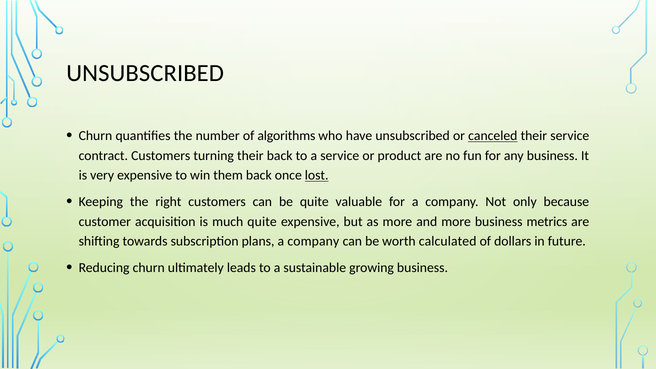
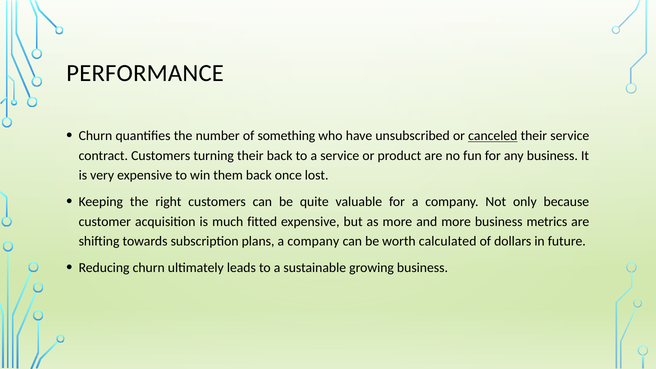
UNSUBSCRIBED: UNSUBSCRIBED -> PERFORMANCE (145, 73)
algorithms: algorithms -> something (286, 136)
lost underline: present -> none (317, 175)
much quite: quite -> fitted (262, 222)
